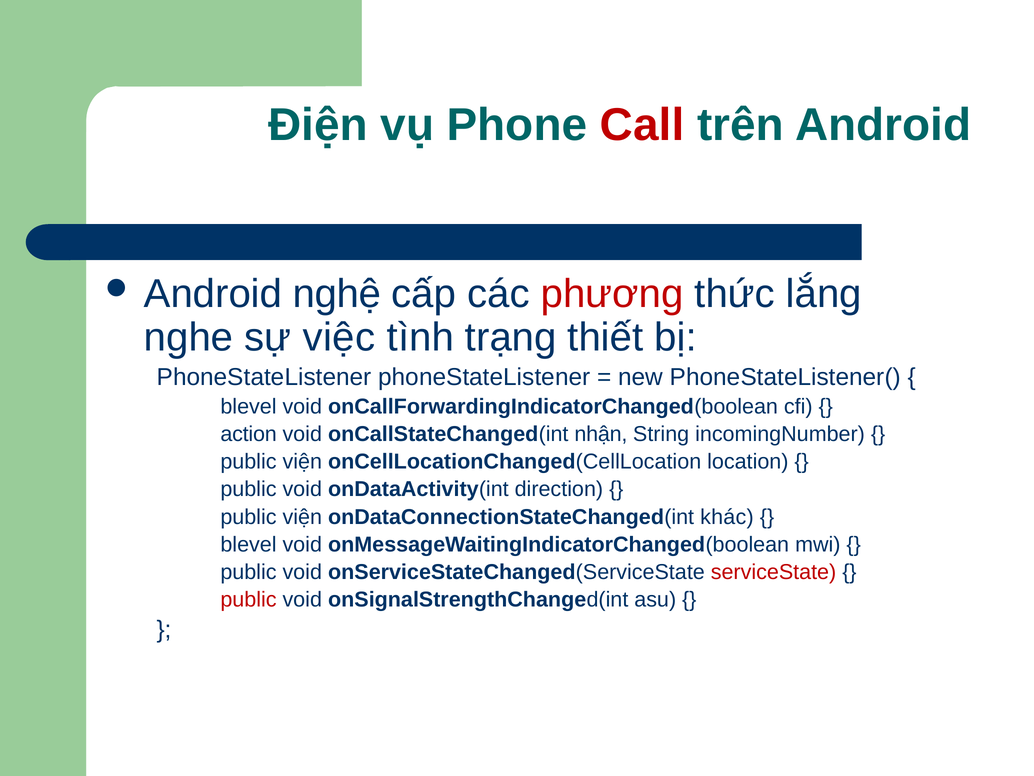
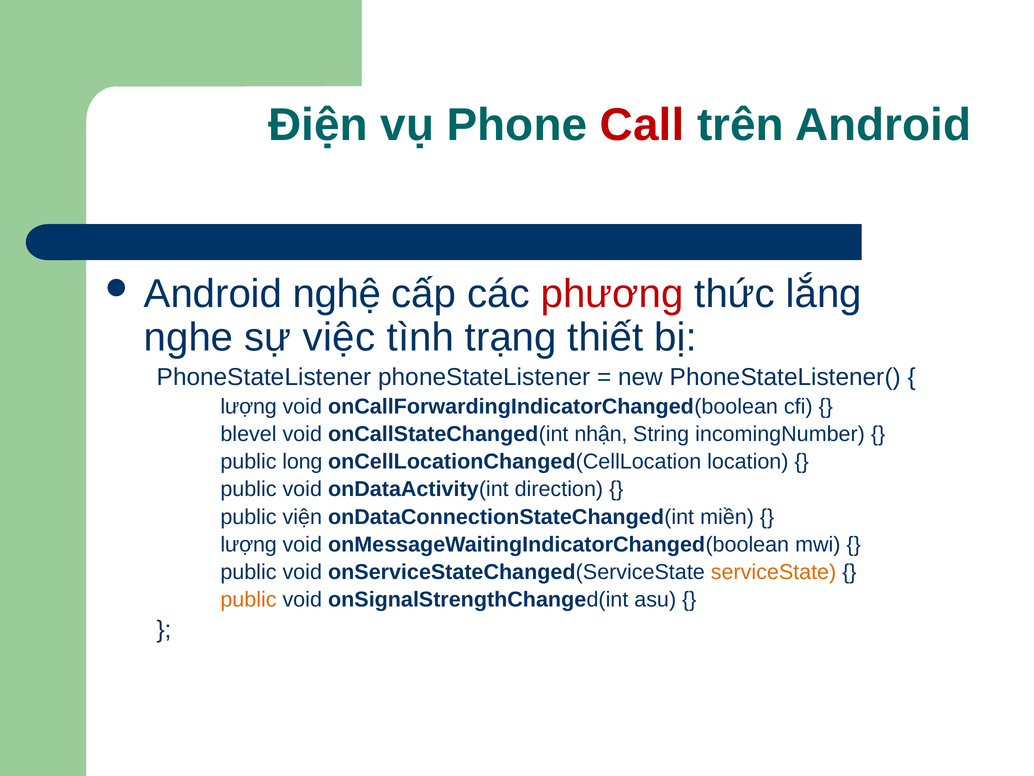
blevel: blevel -> lượng (249, 406)
action: action -> blevel (249, 434)
viện: viện -> long (302, 461)
khác: khác -> miền (727, 517)
blevel: blevel -> lượng (249, 544)
serviceState colour: red -> orange (774, 572)
public colour: red -> orange (249, 599)
